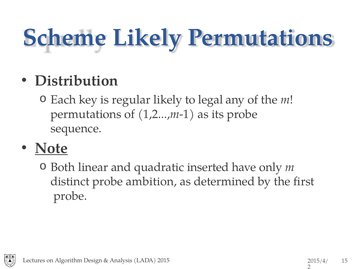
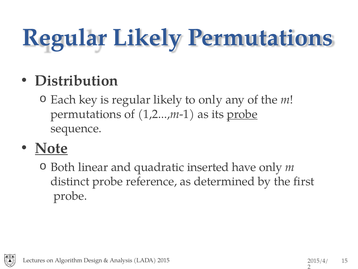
Scheme: Scheme -> Regular (65, 37)
to legal: legal -> only (210, 100)
probe underline: none -> present (242, 114)
ambition: ambition -> reference (151, 181)
